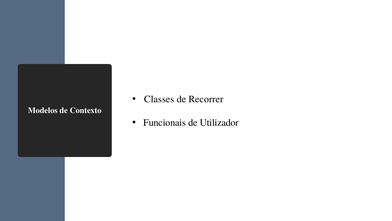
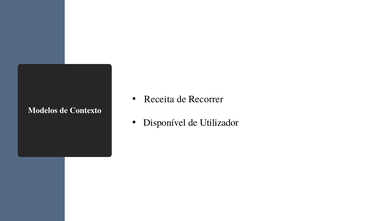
Classes: Classes -> Receita (159, 99)
Funcionais: Funcionais -> Disponível (165, 122)
